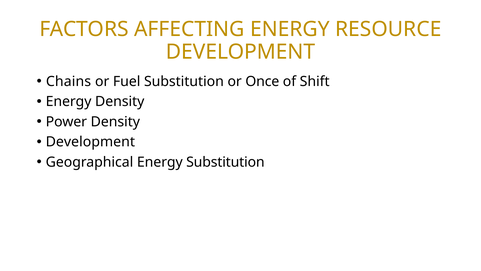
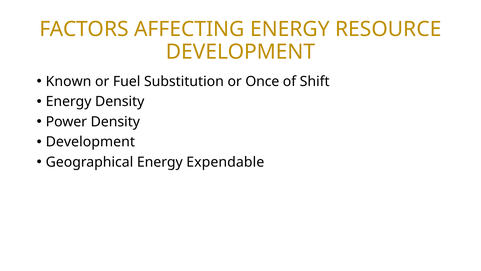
Chains: Chains -> Known (69, 81)
Energy Substitution: Substitution -> Expendable (225, 162)
